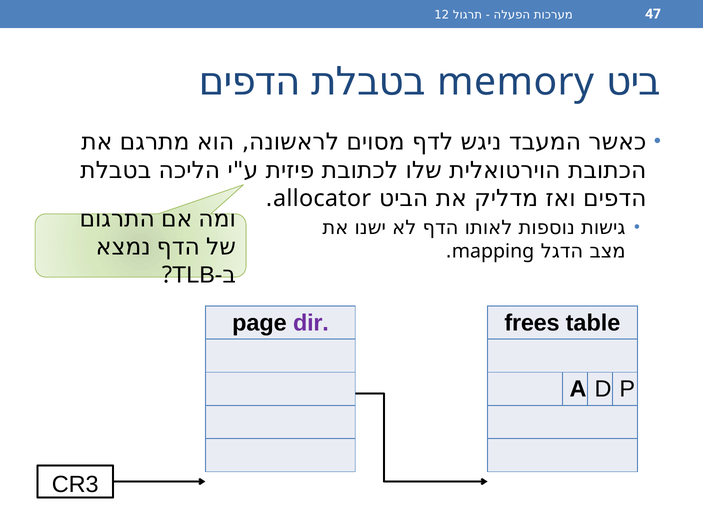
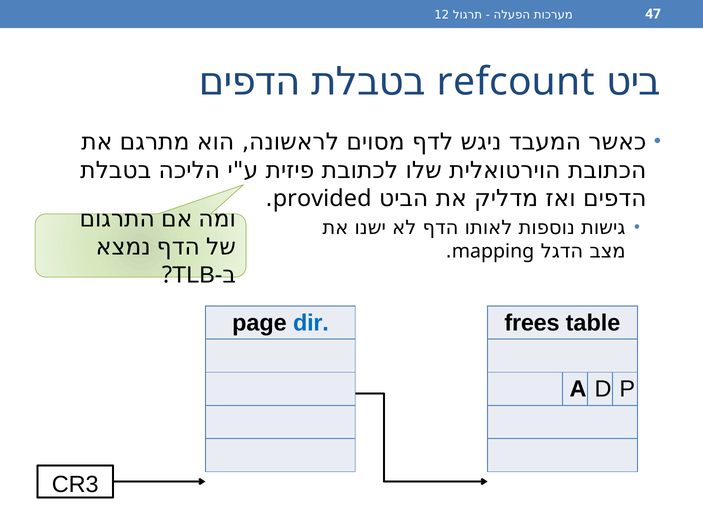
memory: memory -> refcount (516, 82)
allocator: allocator -> provided (322, 198)
dir colour: purple -> blue (311, 323)
